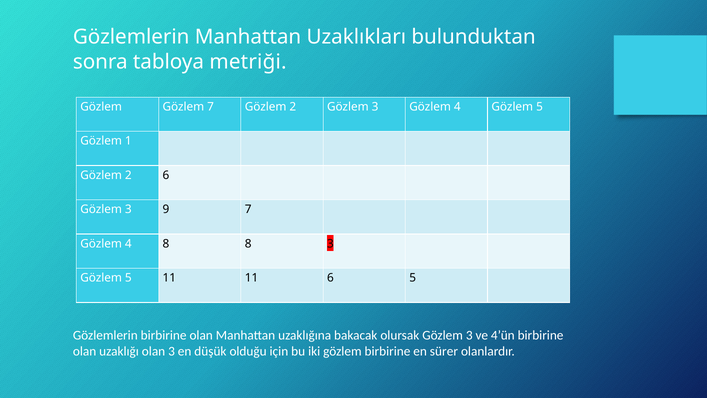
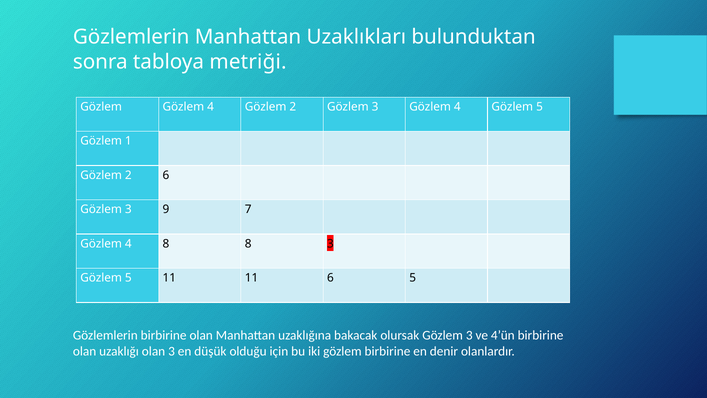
Gözlem Gözlem 7: 7 -> 4 (211, 107)
sürer: sürer -> denir (444, 351)
